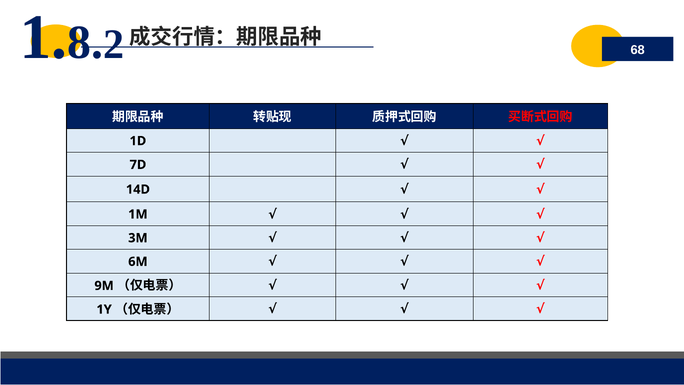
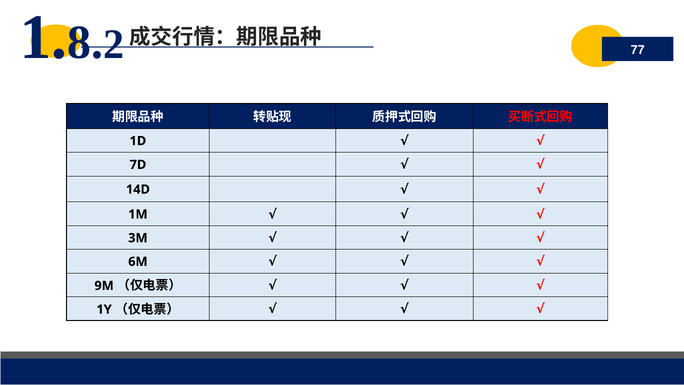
68: 68 -> 77 (638, 50)
